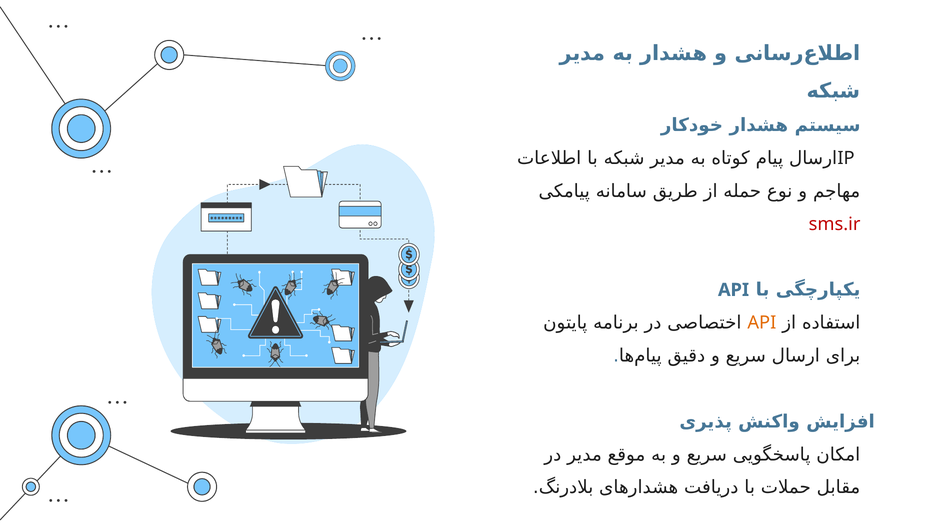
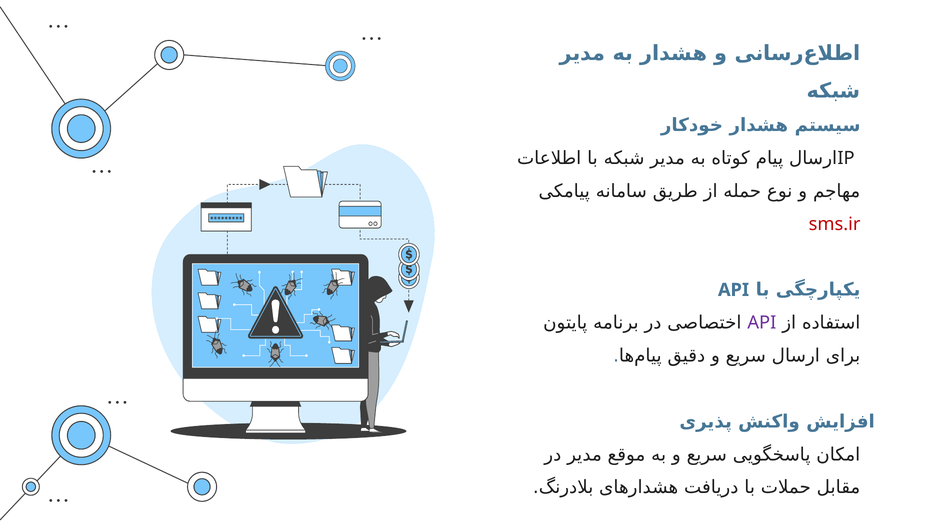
API colour: orange -> purple (762, 323)
